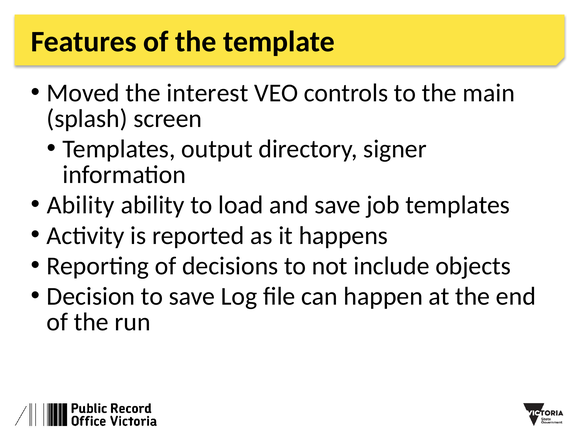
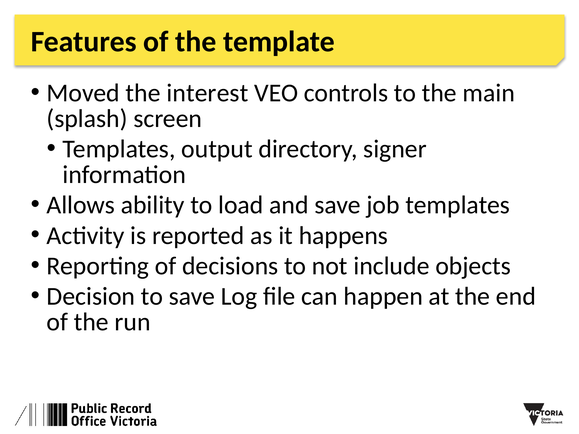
Ability: Ability -> Allows (81, 205)
